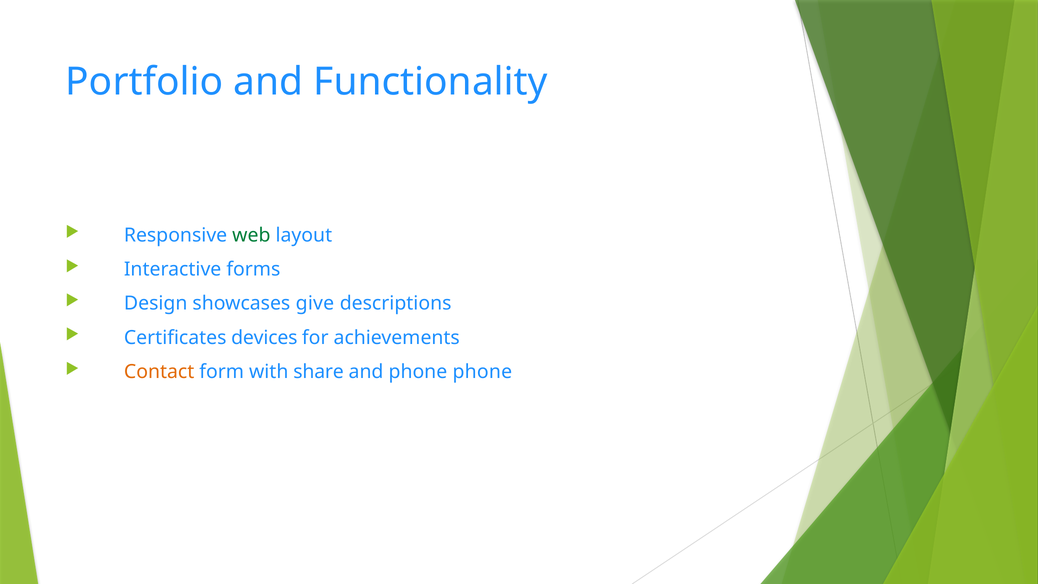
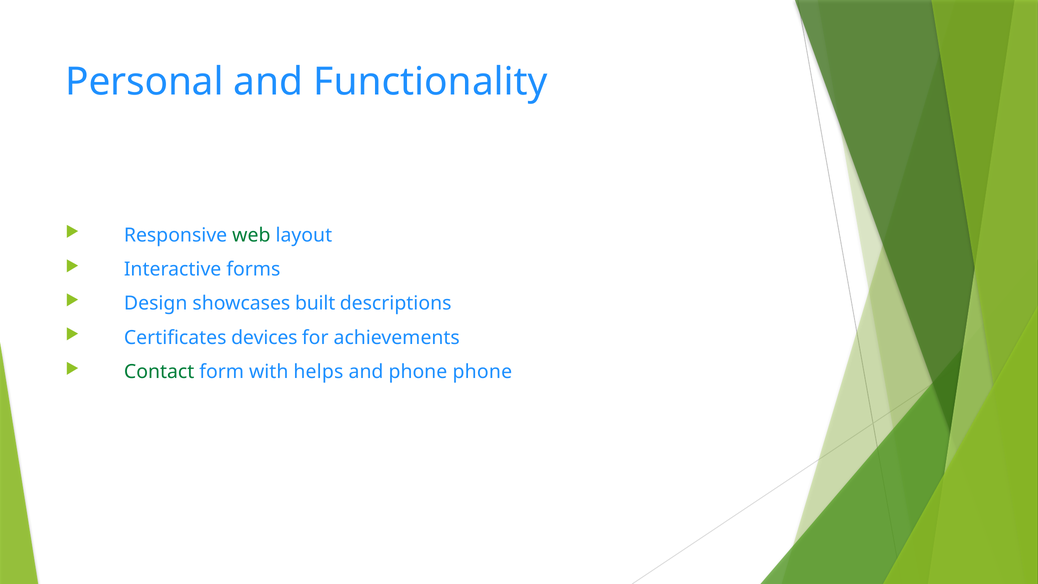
Portfolio: Portfolio -> Personal (144, 82)
give: give -> built (315, 303)
Contact colour: orange -> green (159, 372)
share: share -> helps (318, 372)
